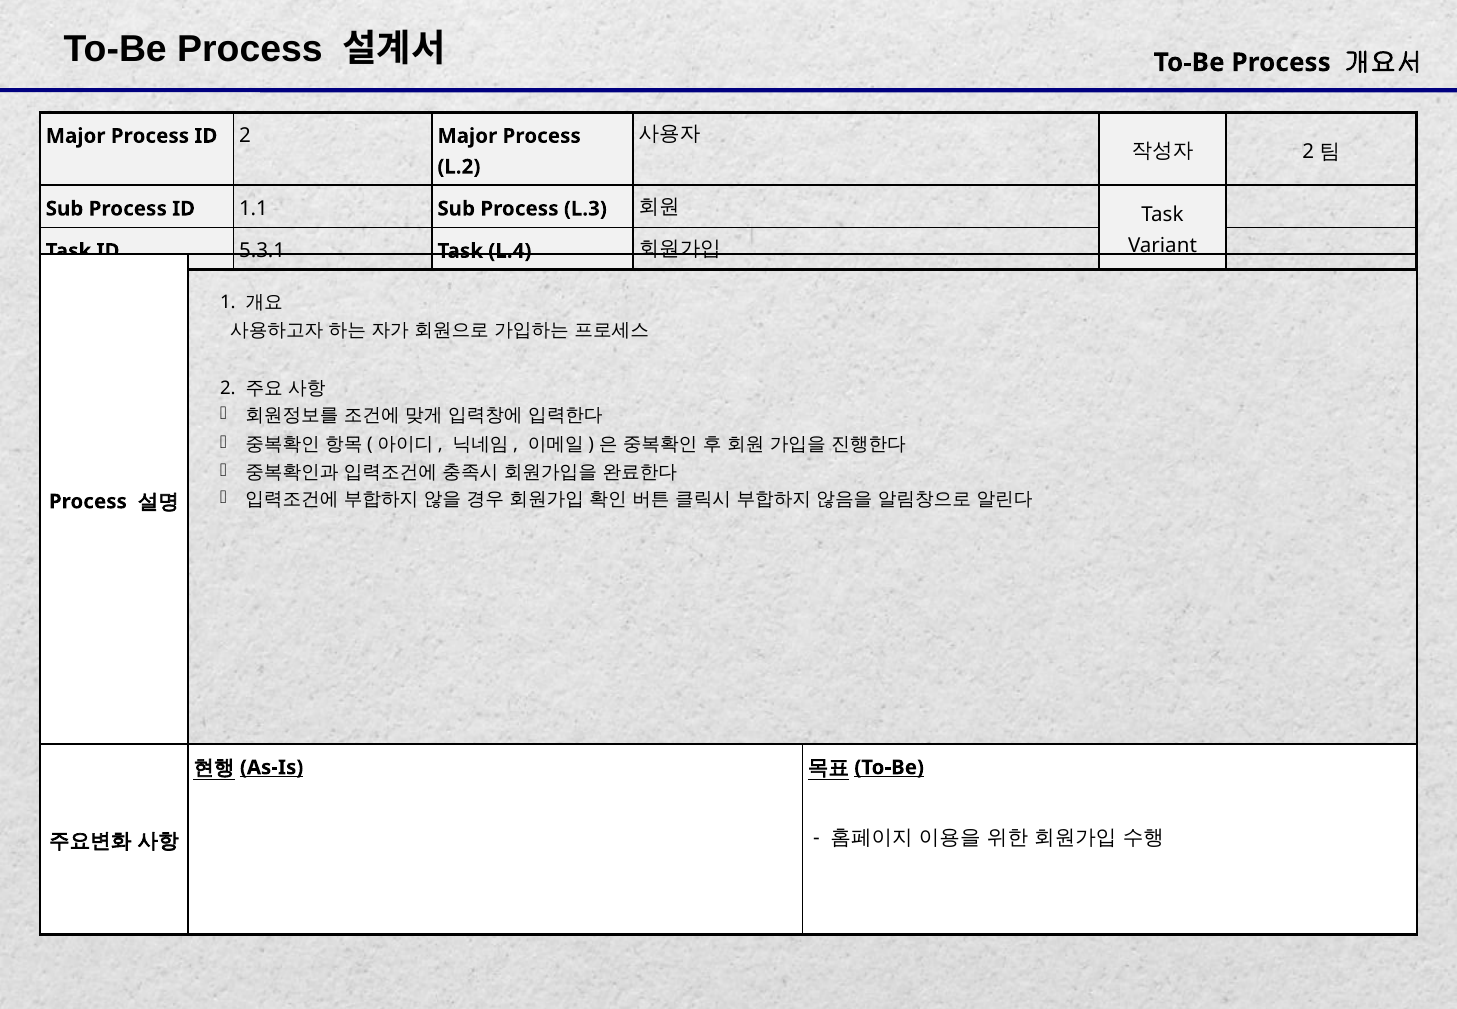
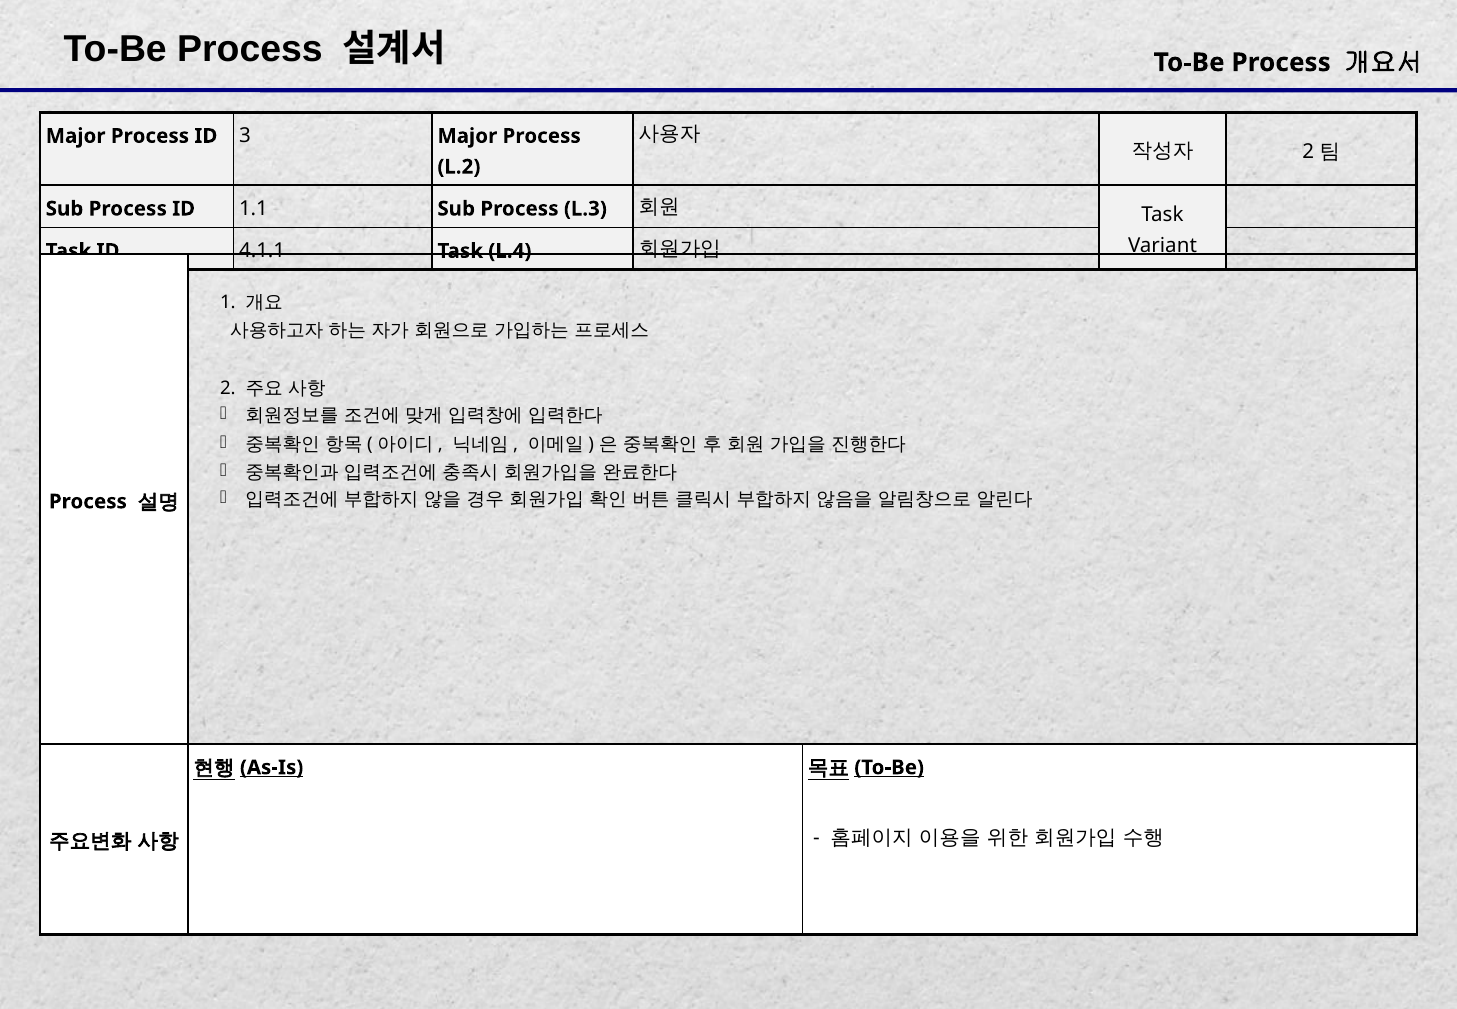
ID 2: 2 -> 3 (245, 136)
5.3.1: 5.3.1 -> 4.1.1 (262, 251)
